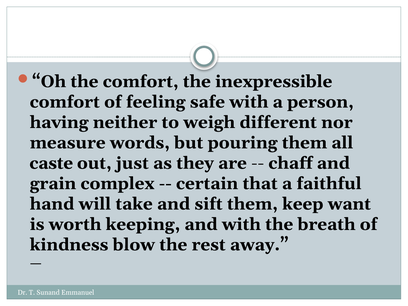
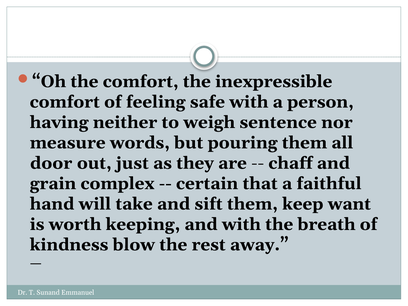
different: different -> sentence (278, 122)
caste: caste -> door (51, 163)
